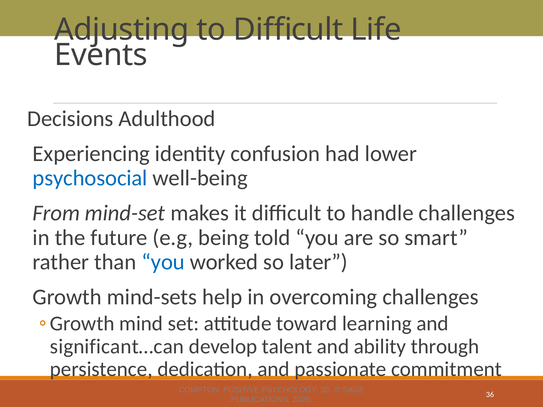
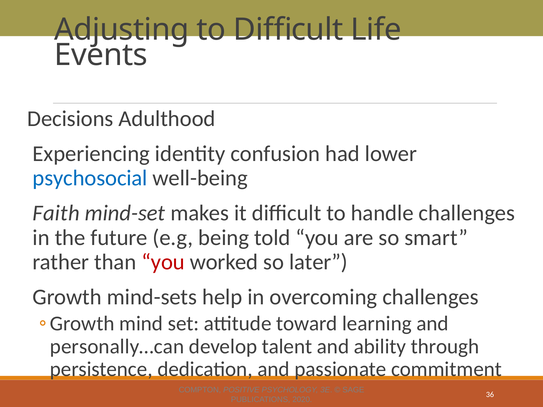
From: From -> Faith (56, 213)
you colour: blue -> red (163, 262)
significant…can: significant…can -> personally…can (117, 347)
